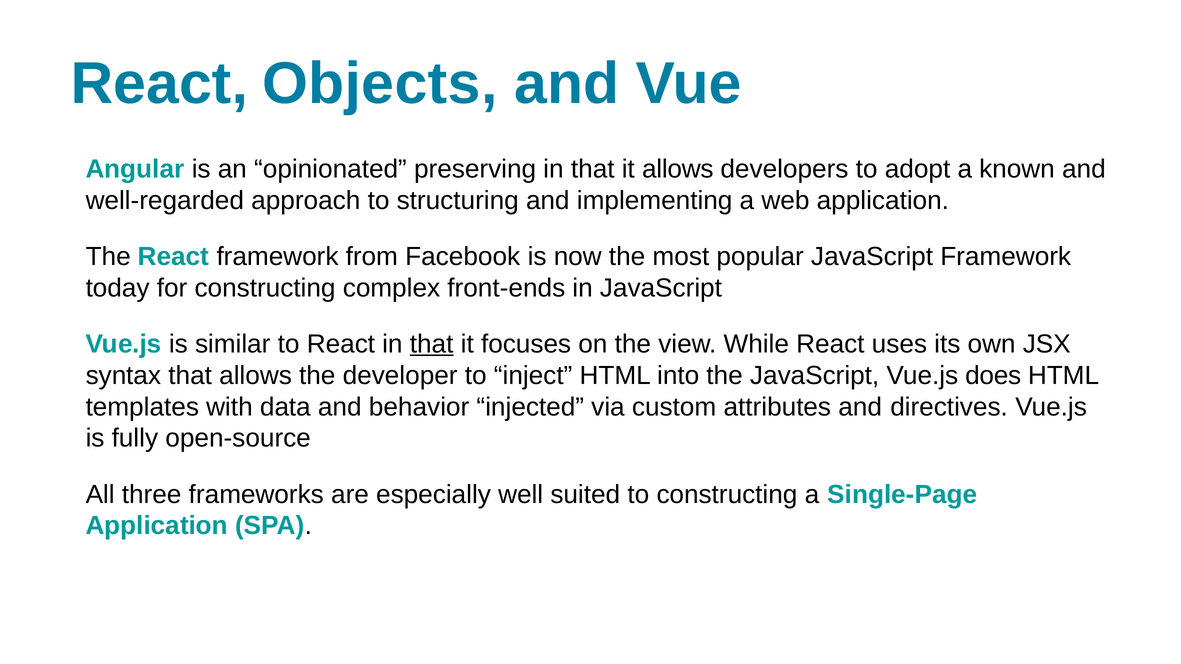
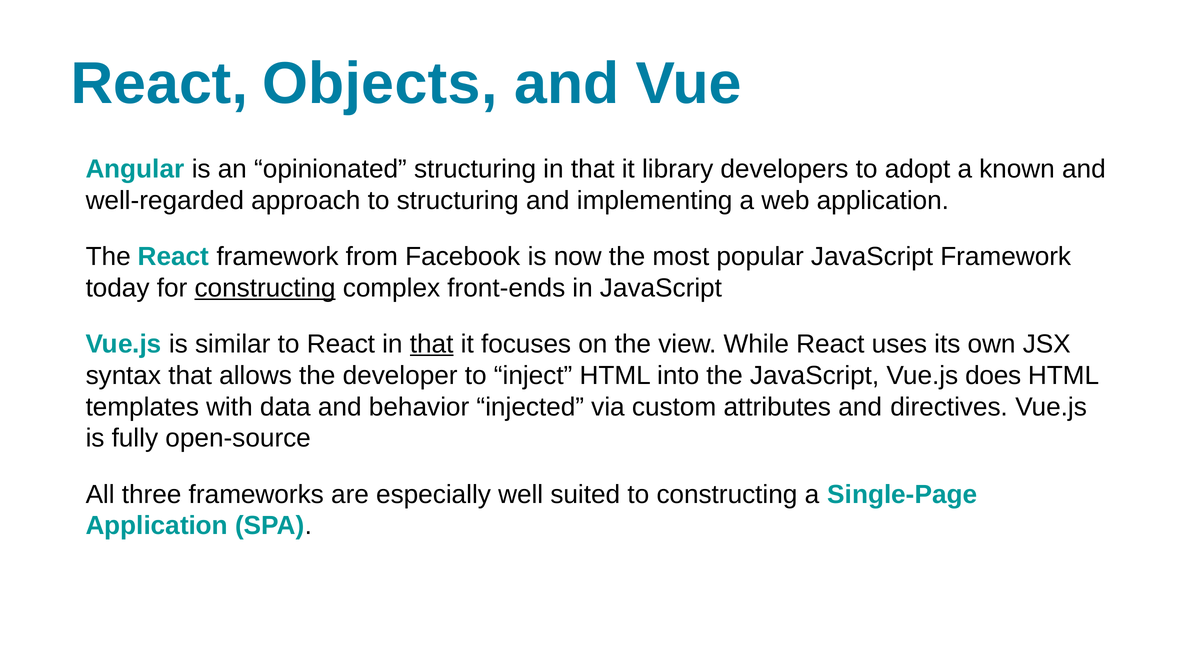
opinionated preserving: preserving -> structuring (475, 169)
it allows: allows -> library (678, 169)
constructing underline: none -> present (265, 288)
